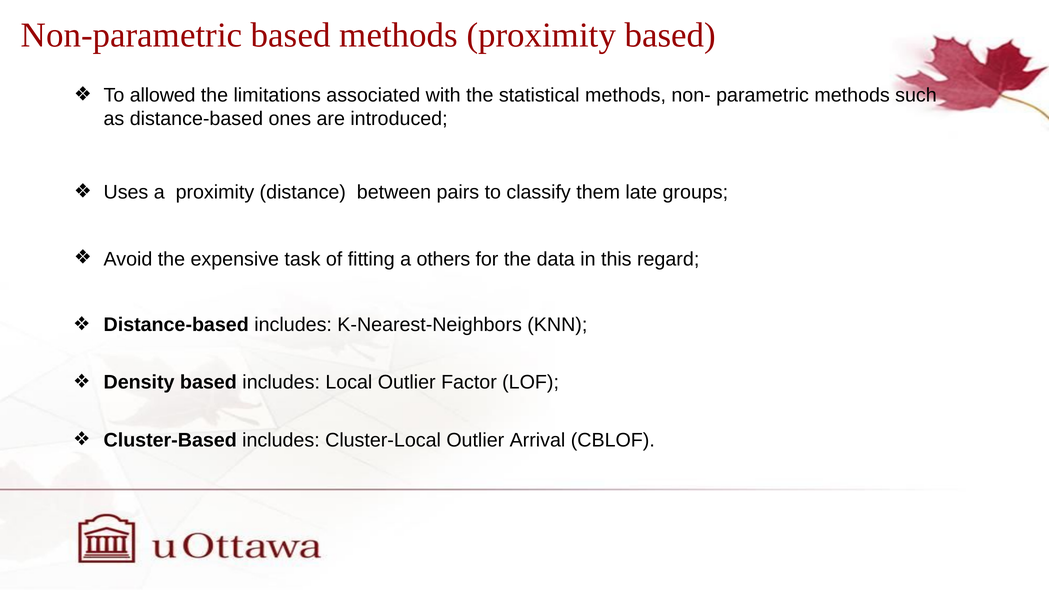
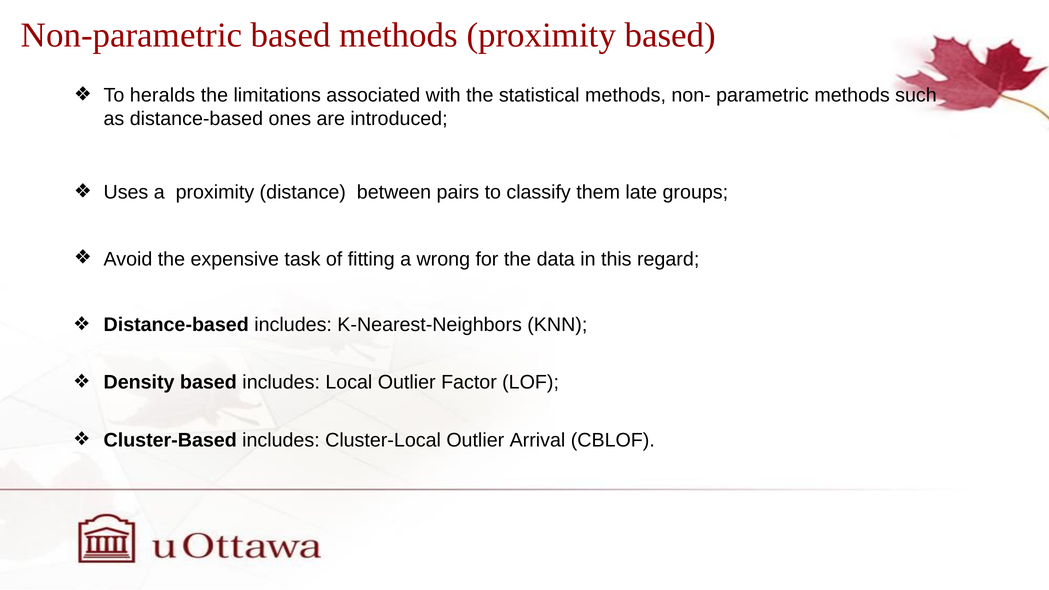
allowed: allowed -> heralds (163, 95)
others: others -> wrong (443, 259)
